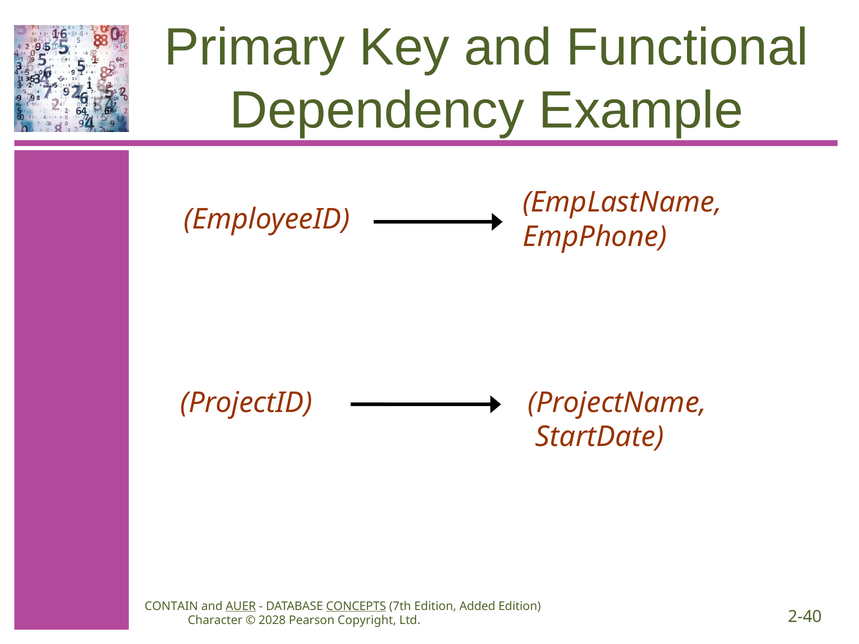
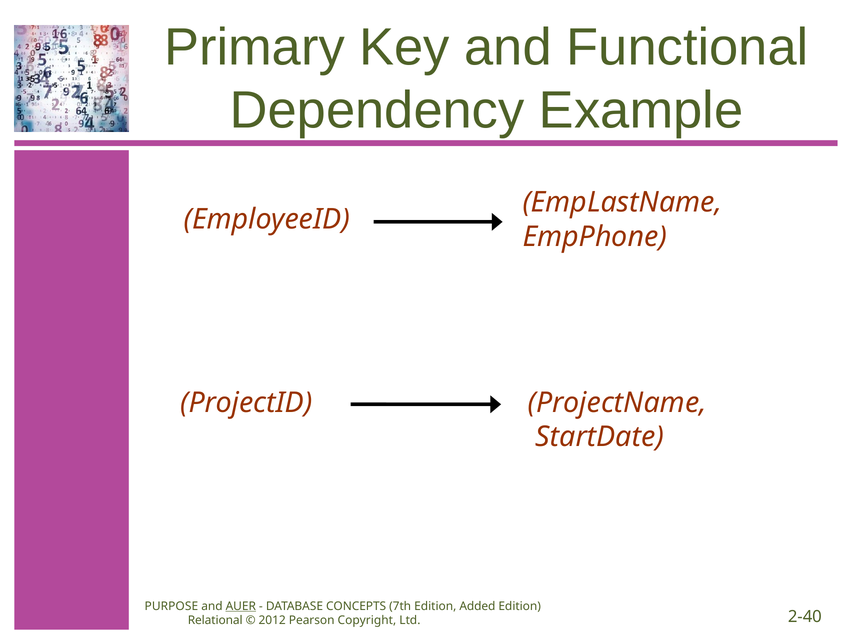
CONTAIN: CONTAIN -> PURPOSE (171, 606)
CONCEPTS underline: present -> none (356, 606)
Character: Character -> Relational (215, 621)
2028: 2028 -> 2012 (272, 621)
